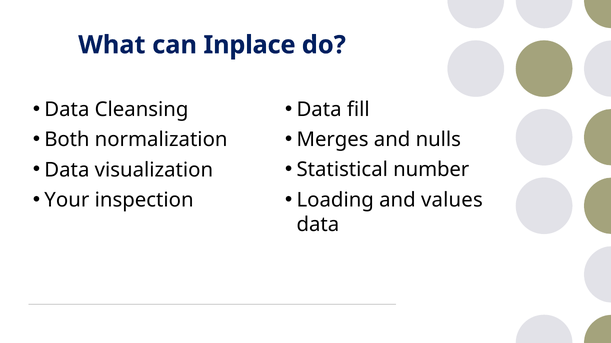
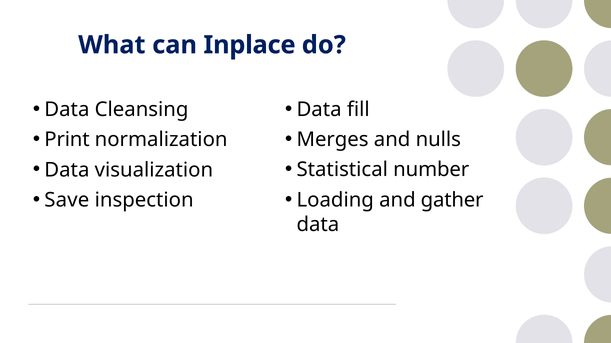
Both: Both -> Print (67, 140)
Your: Your -> Save (67, 200)
values: values -> gather (452, 200)
